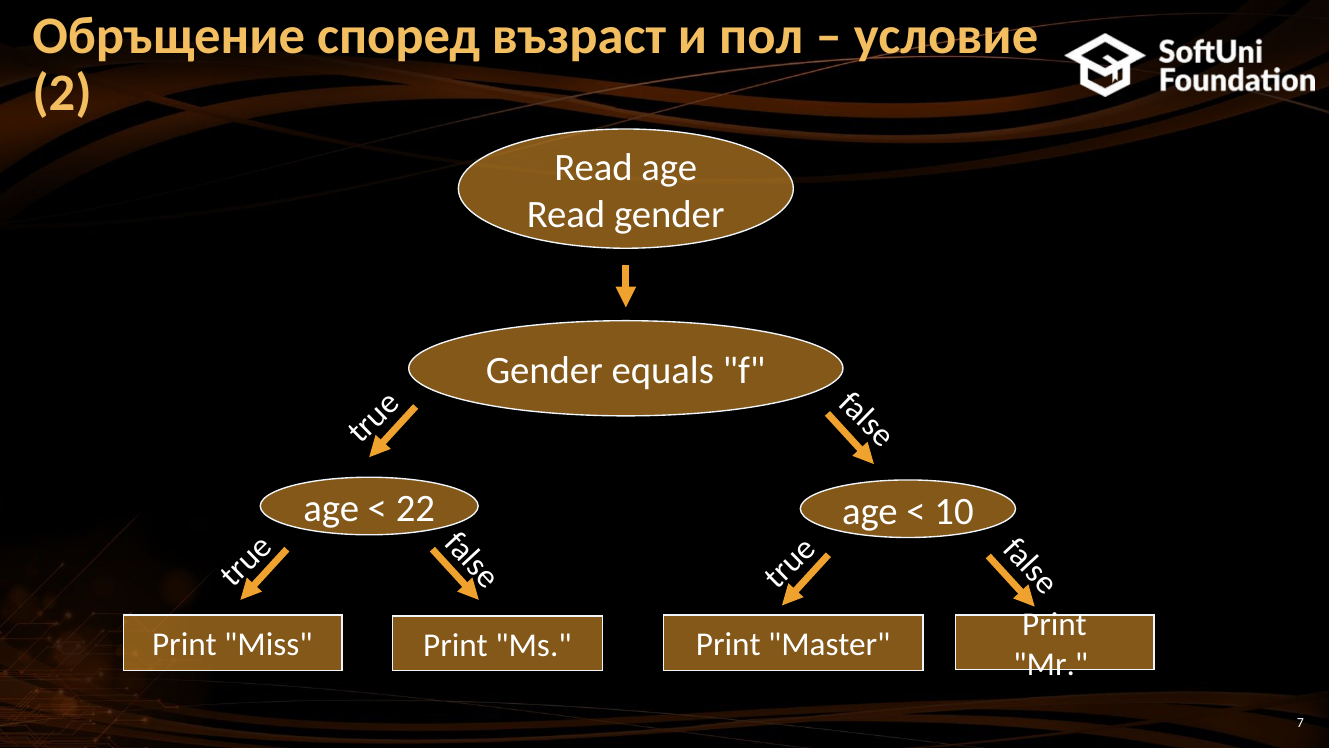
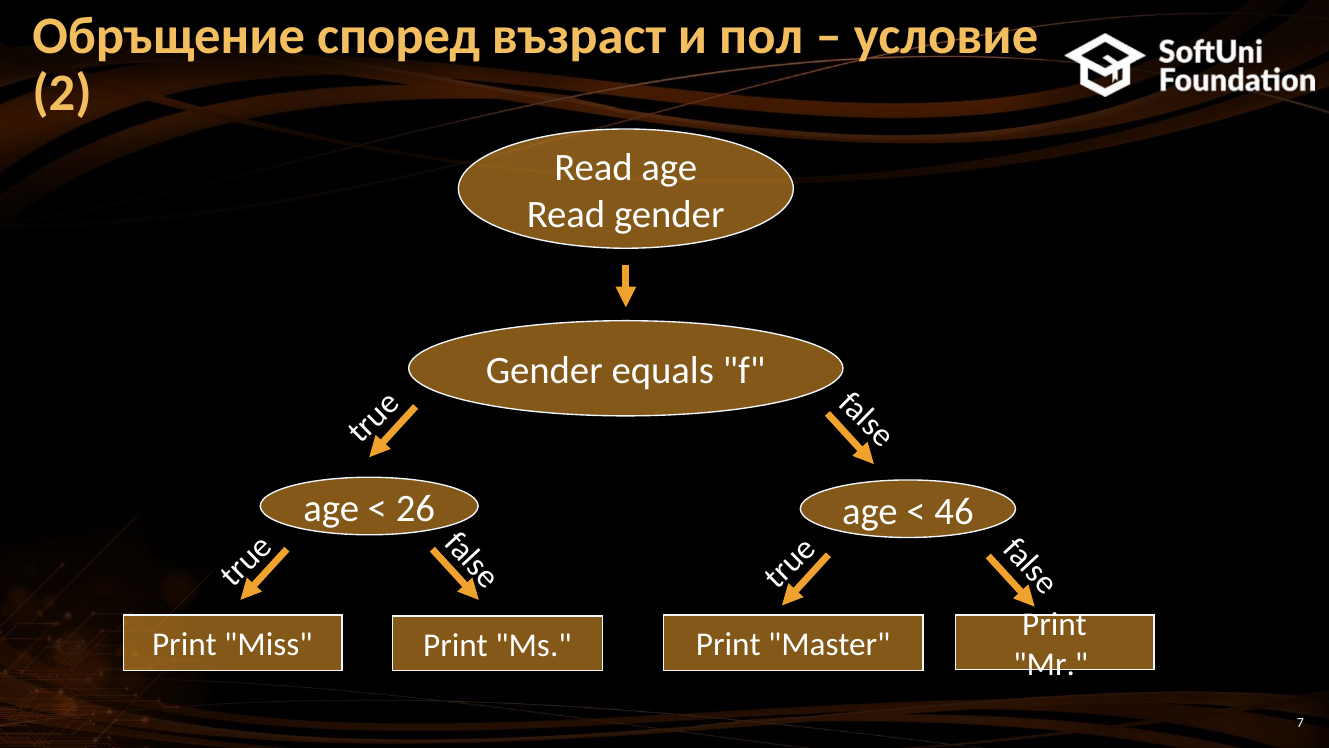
22: 22 -> 26 (415, 509)
10: 10 -> 46 (954, 511)
